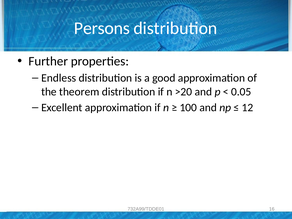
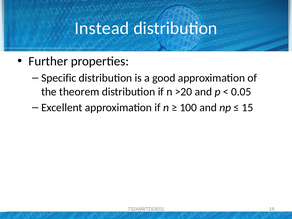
Persons: Persons -> Instead (102, 28)
Endless: Endless -> Specific (59, 78)
12: 12 -> 15 (248, 108)
